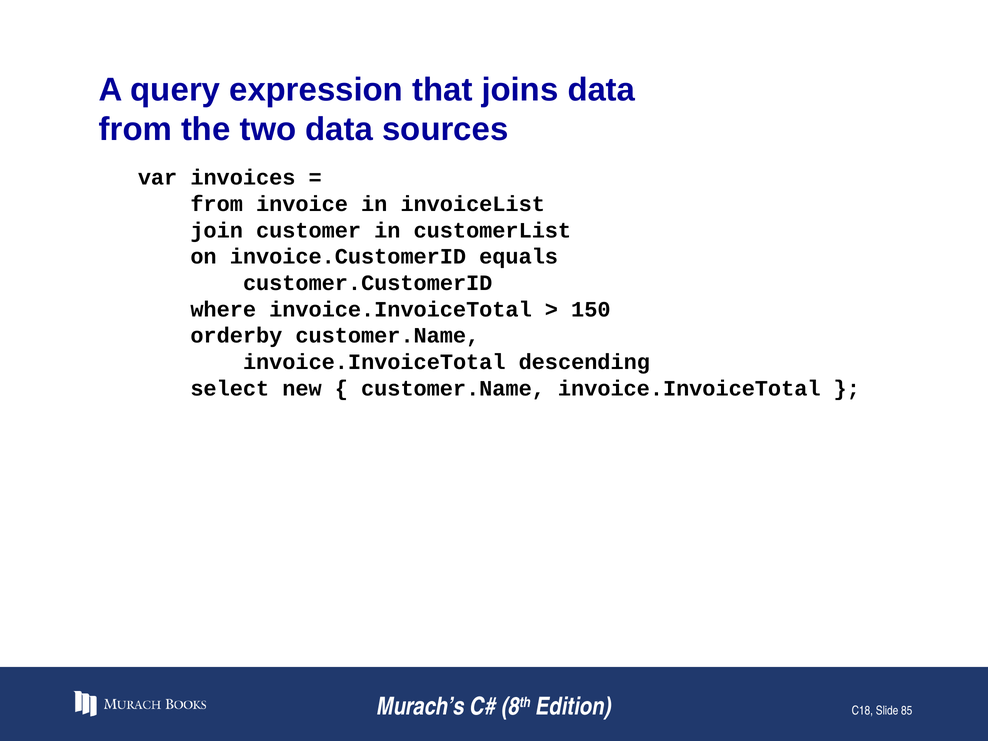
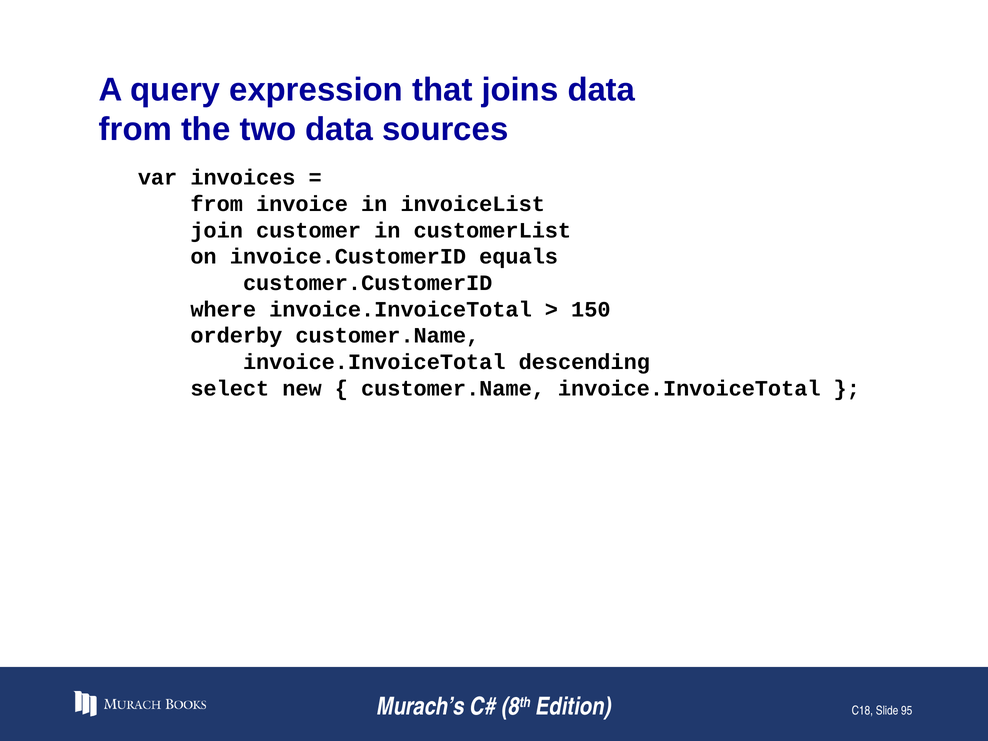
85: 85 -> 95 (907, 711)
